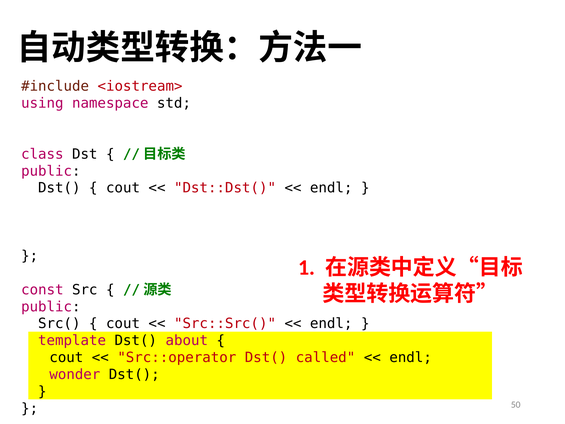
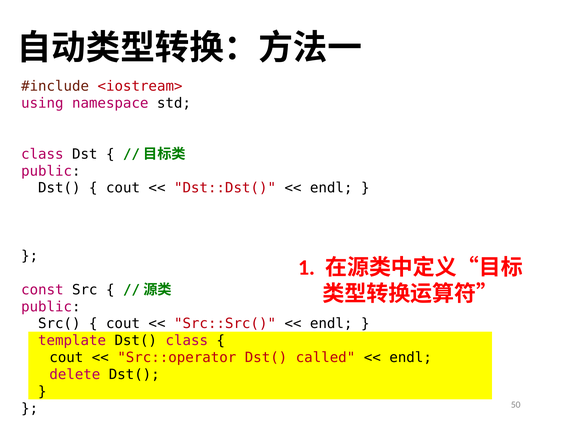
Dst( about: about -> class (187, 340)
wonder: wonder -> delete (75, 374)
